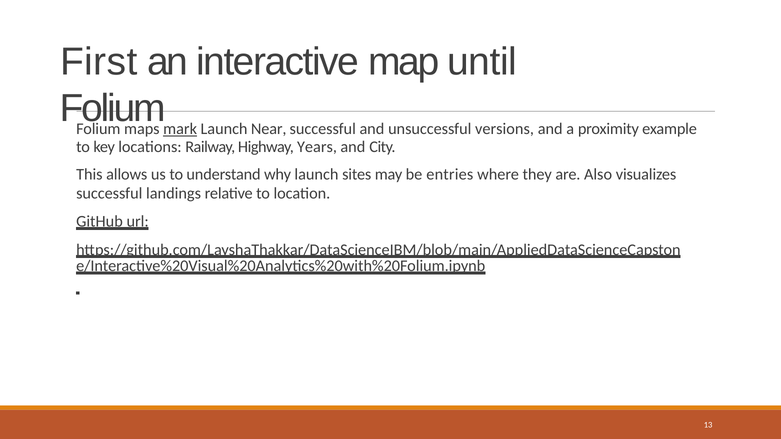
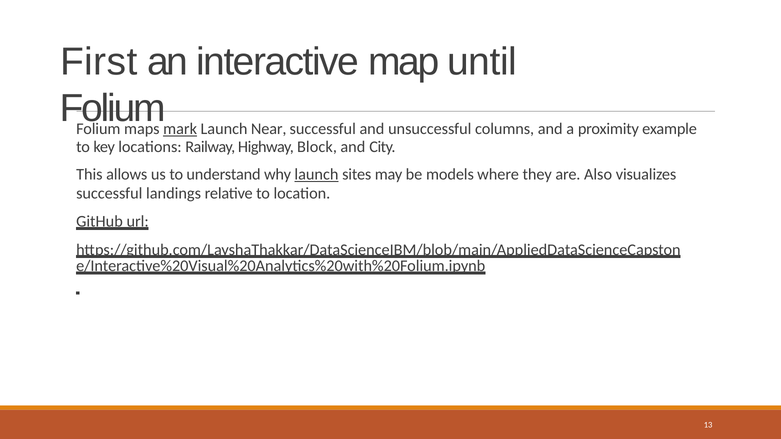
versions: versions -> columns (505, 129)
Years: Years -> Block (317, 147)
launch underline: none -> present (316, 175)
entries: entries -> models (450, 175)
